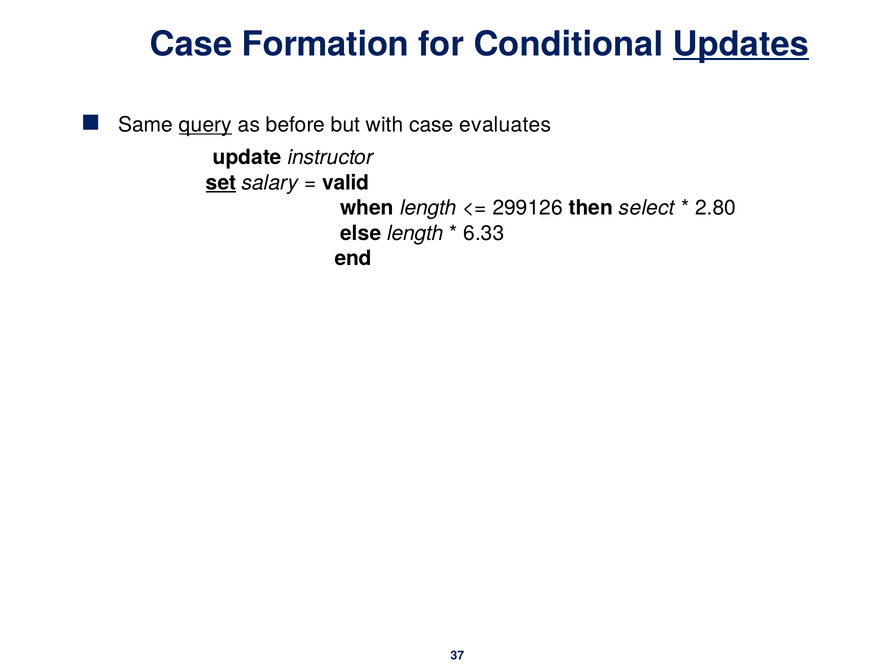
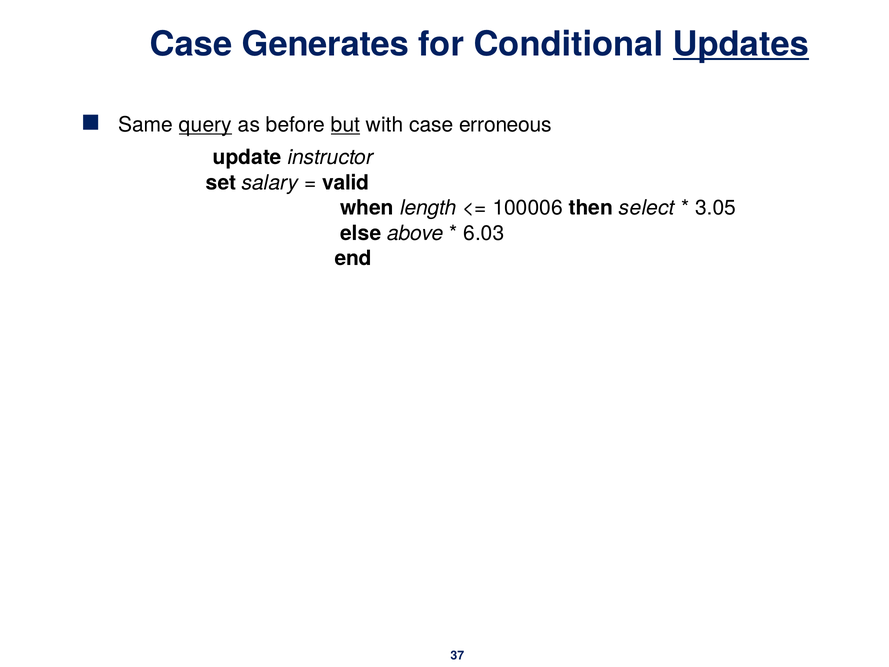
Formation: Formation -> Generates (325, 44)
but underline: none -> present (346, 125)
evaluates: evaluates -> erroneous (505, 125)
set underline: present -> none (221, 183)
299126: 299126 -> 100006 (528, 208)
2.80: 2.80 -> 3.05 (716, 208)
else length: length -> above (415, 233)
6.33: 6.33 -> 6.03 (484, 233)
